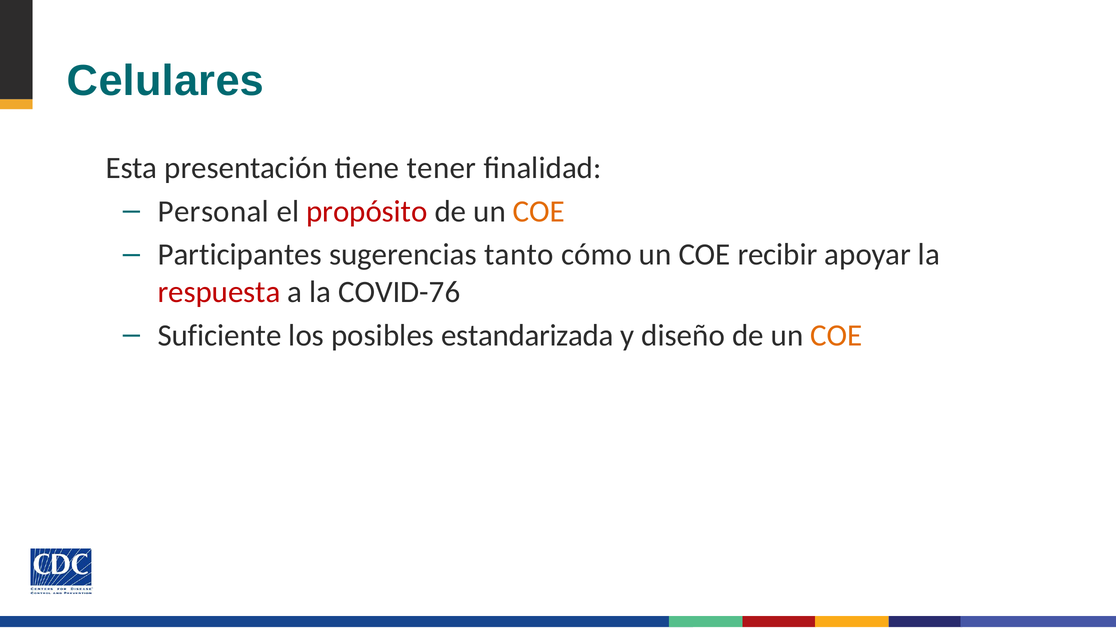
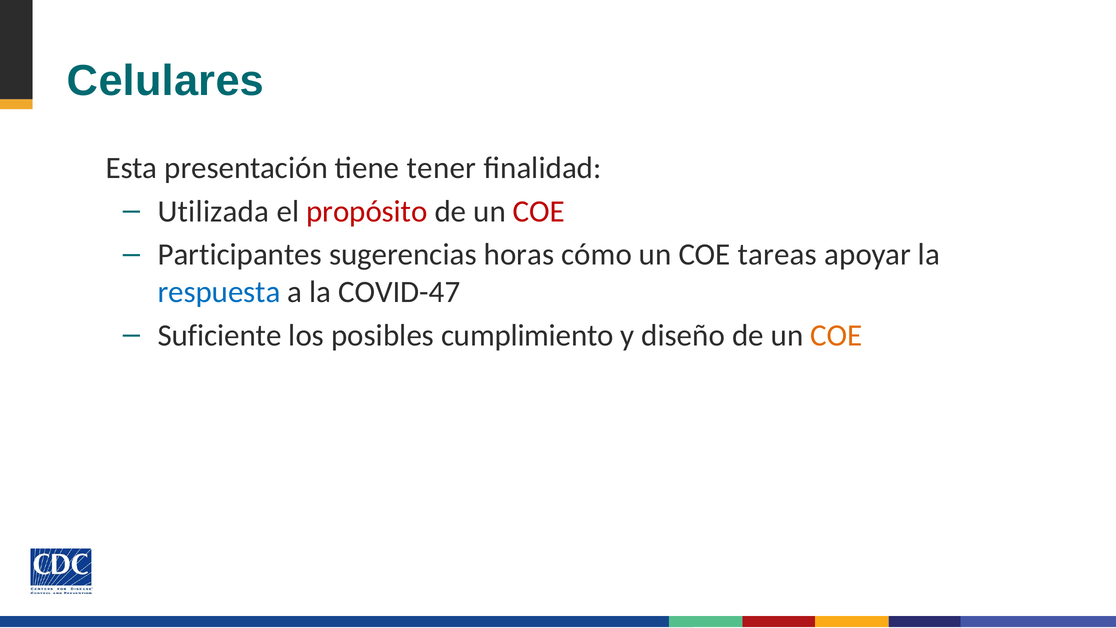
Personal: Personal -> Utilizada (213, 211)
COE colour: orange -> red (539, 211)
tanto: tanto -> horas (519, 255)
recibir: recibir -> tareas (777, 255)
respuesta colour: red -> blue (219, 292)
COVID-76: COVID-76 -> COVID-47 (399, 292)
estandarizada: estandarizada -> cumplimiento (527, 335)
